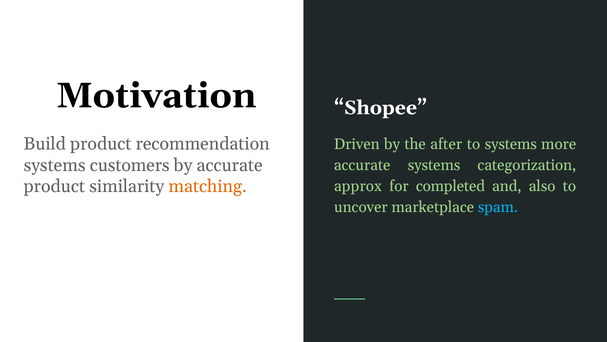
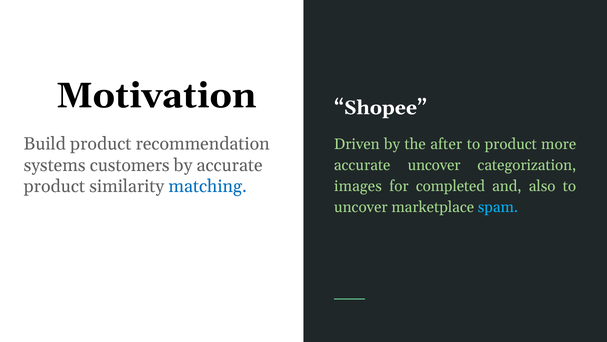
to systems: systems -> product (511, 144)
accurate systems: systems -> uncover (434, 165)
matching colour: orange -> blue (208, 186)
approx: approx -> images (358, 186)
